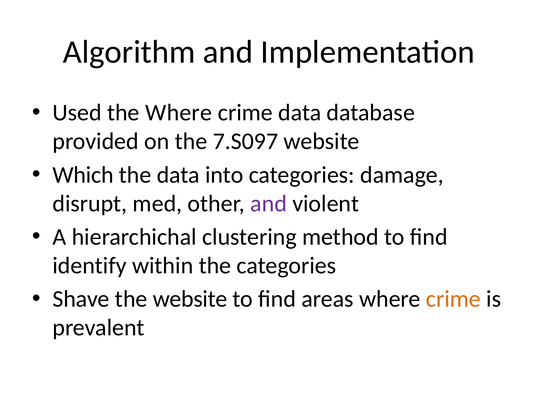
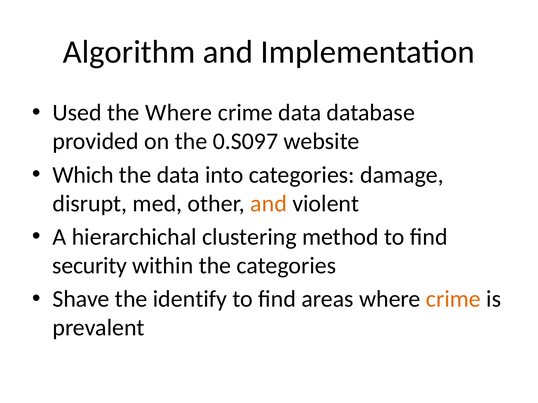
7.S097: 7.S097 -> 0.S097 (245, 142)
and colour: purple -> orange (269, 204)
identify: identify -> security (90, 266)
the website: website -> identify (190, 299)
